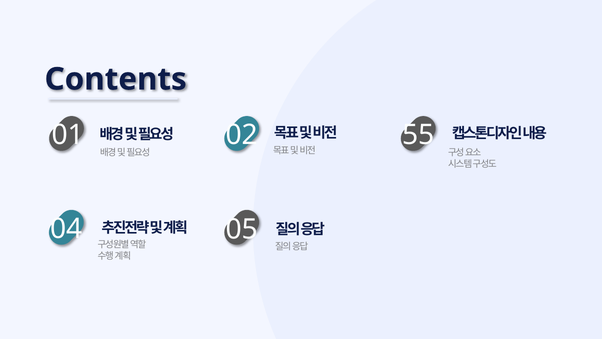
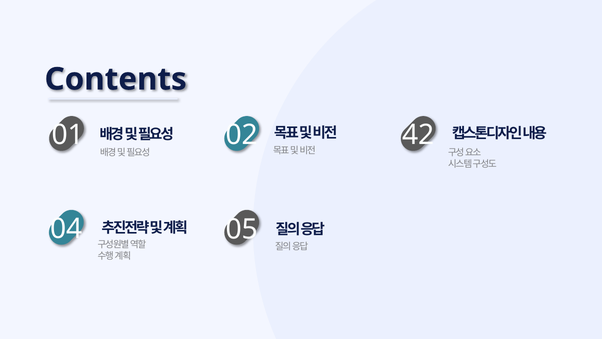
55: 55 -> 42 (418, 135)
